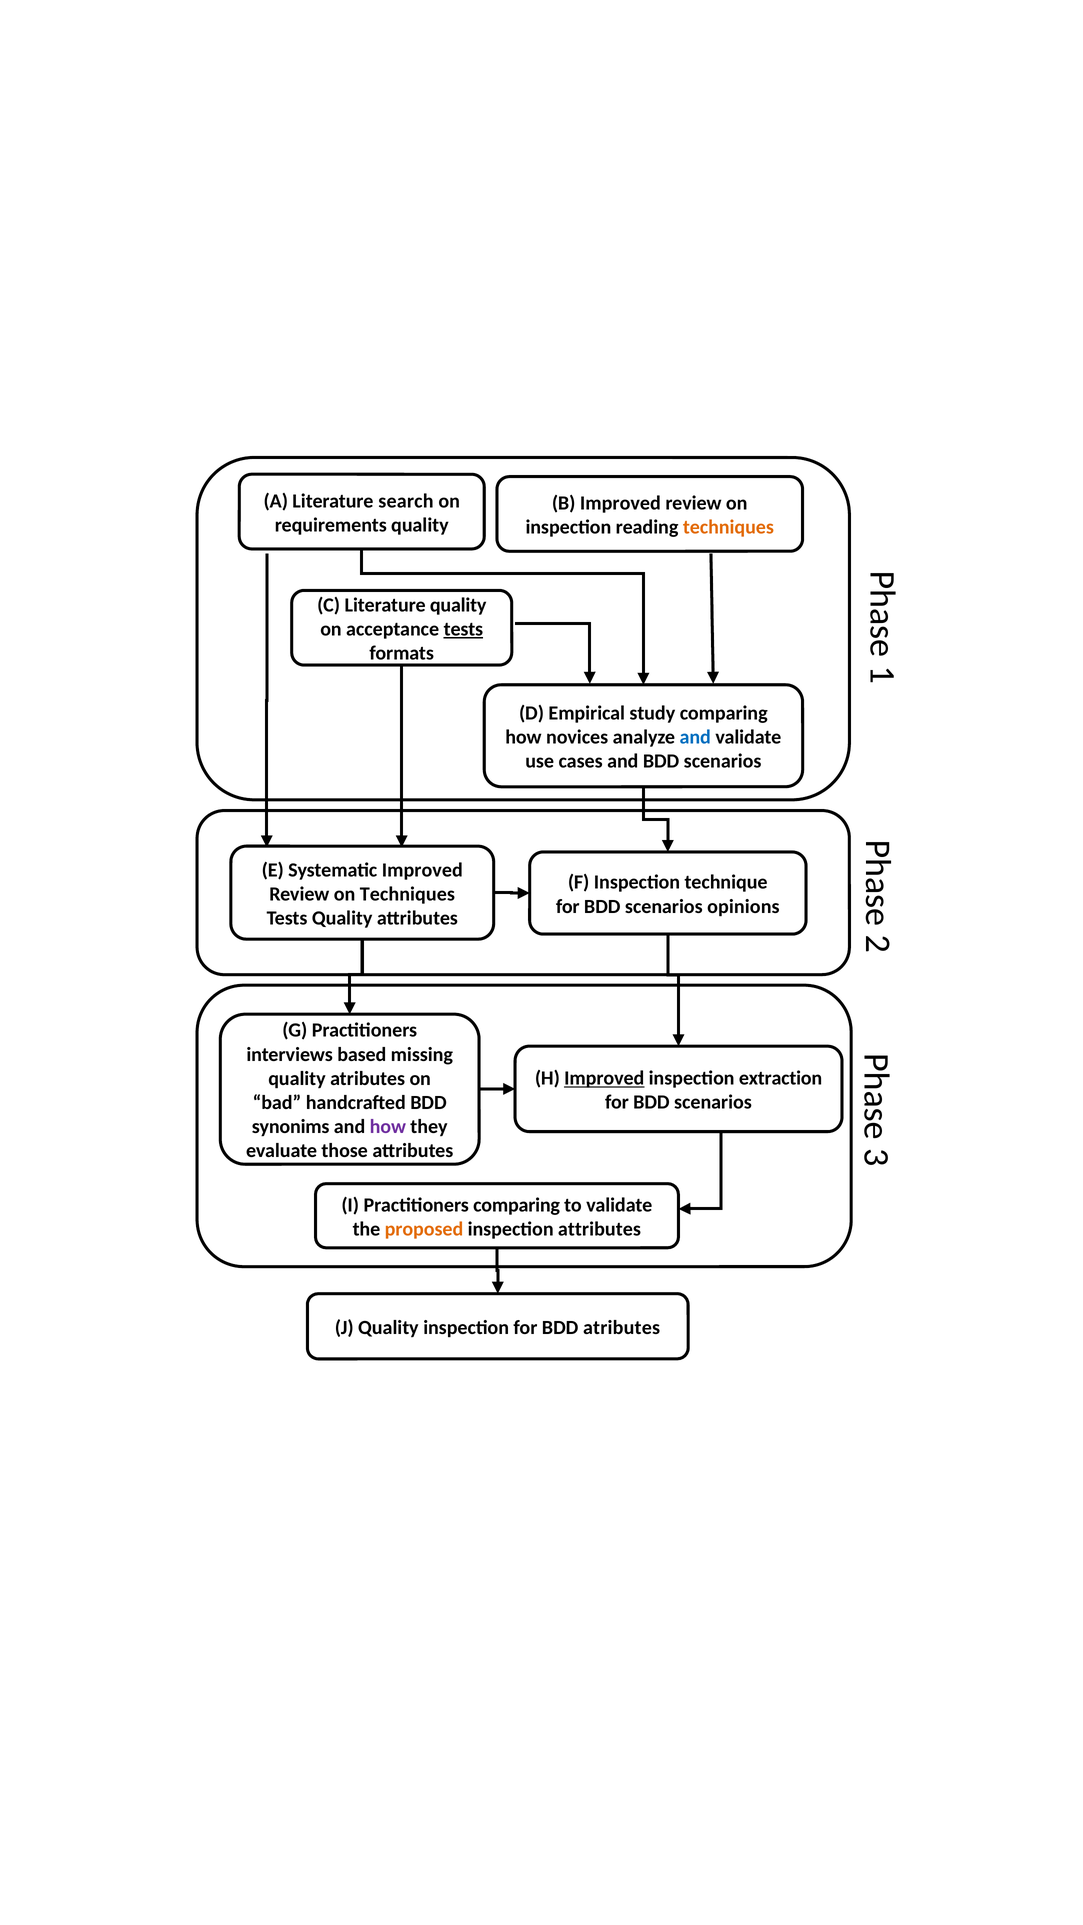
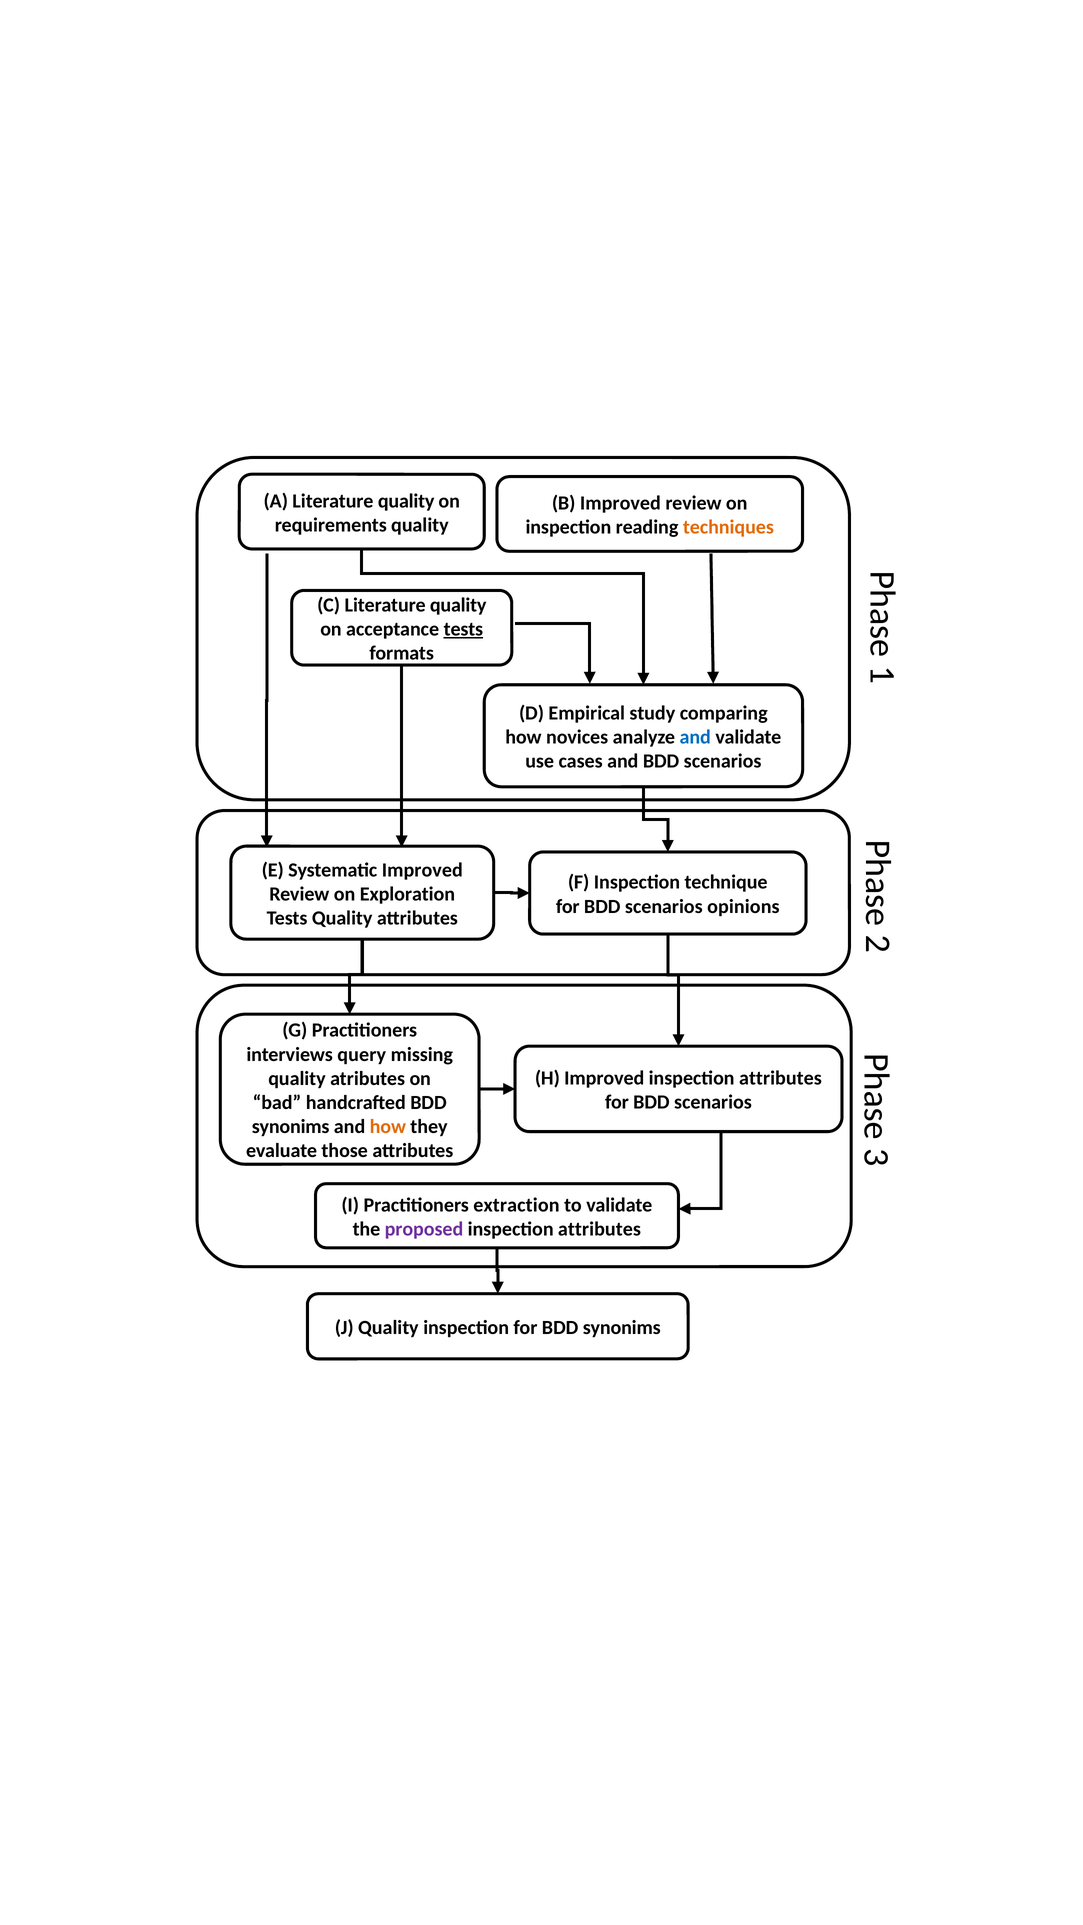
A Literature search: search -> quality (406, 501)
on Techniques: Techniques -> Exploration (407, 894)
based: based -> query (362, 1055)
Improved underline: present -> none (604, 1078)
extraction: extraction -> attributes (780, 1078)
how colour: purple -> orange (388, 1127)
Practitioners comparing: comparing -> extraction (516, 1205)
proposed colour: orange -> purple (424, 1229)
for BDD atributes: atributes -> synonims (622, 1328)
